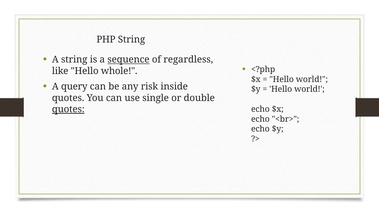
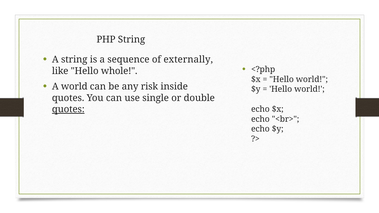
sequence underline: present -> none (128, 60)
regardless: regardless -> externally (188, 60)
A query: query -> world (74, 87)
